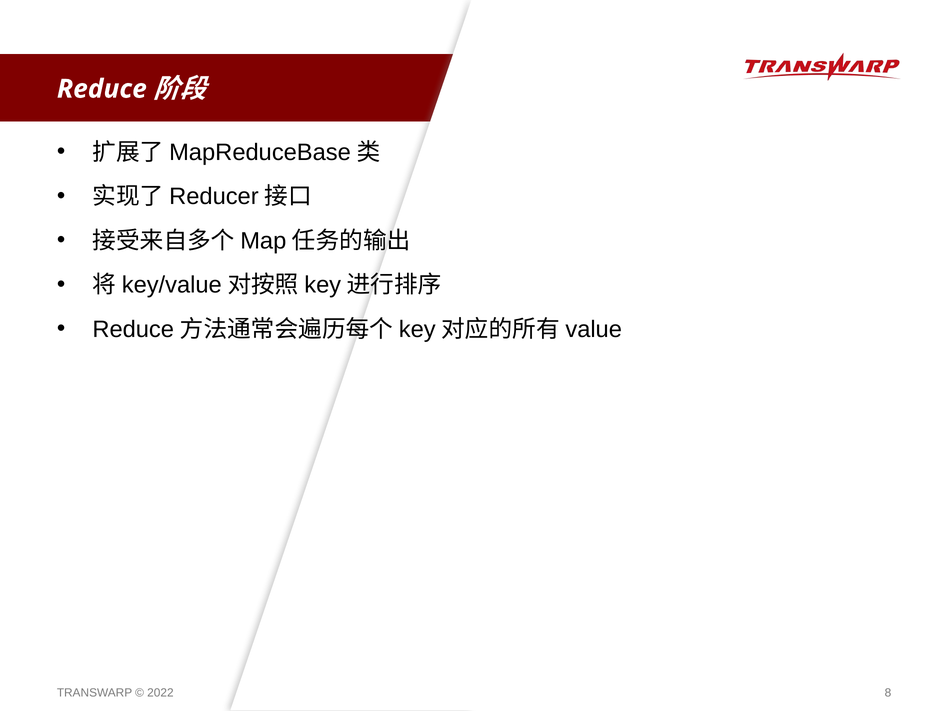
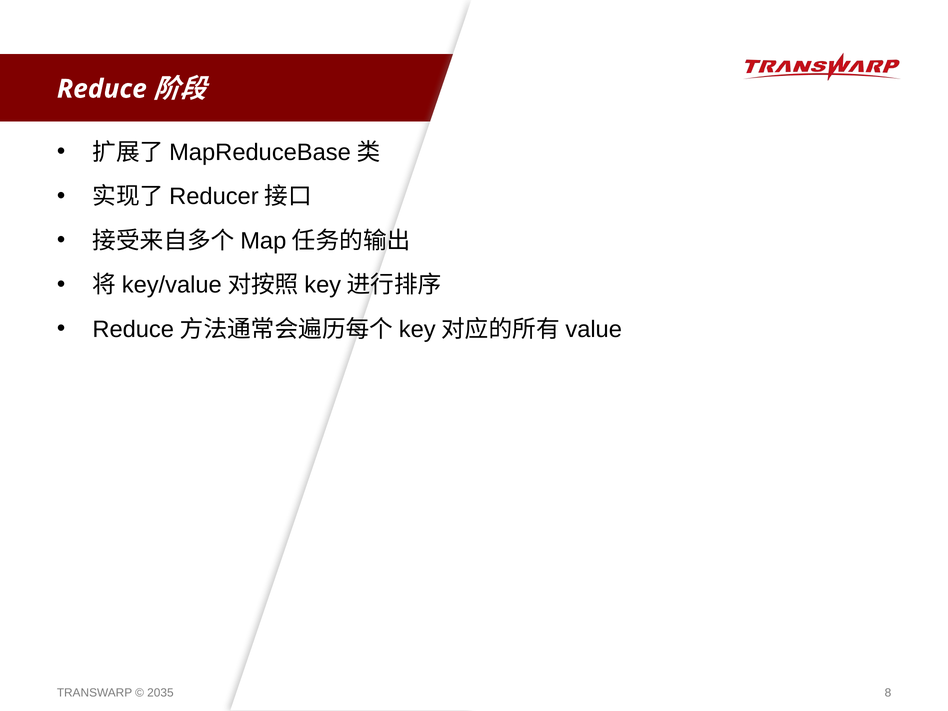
2022: 2022 -> 2035 (160, 693)
